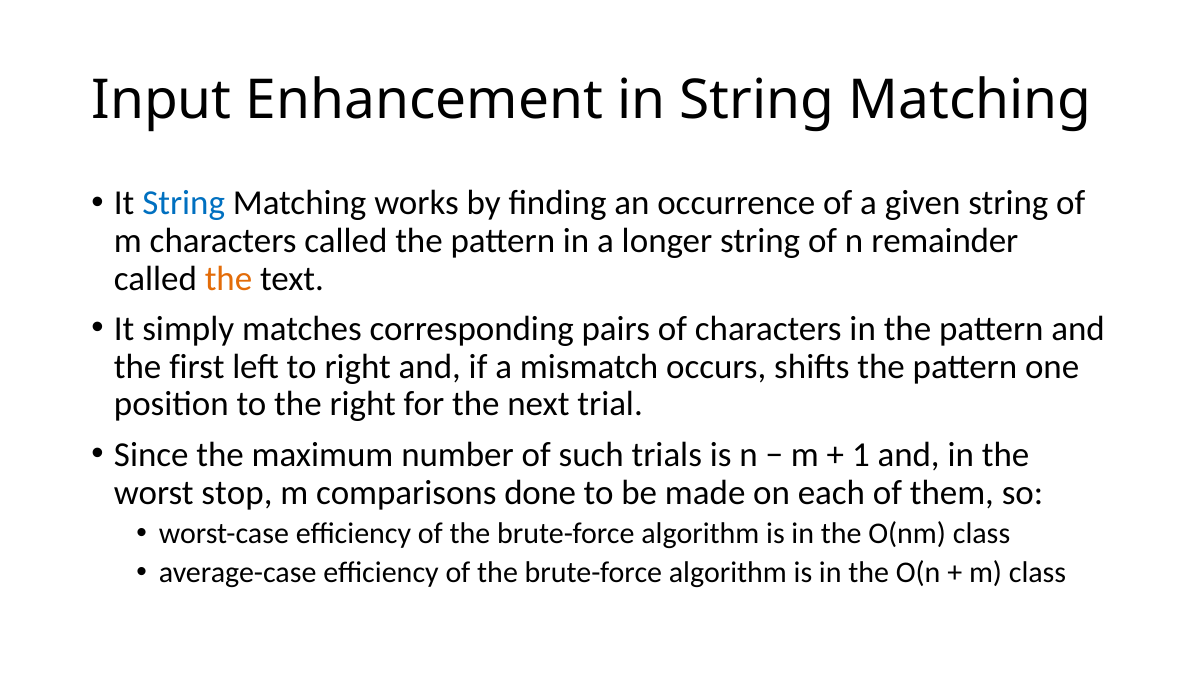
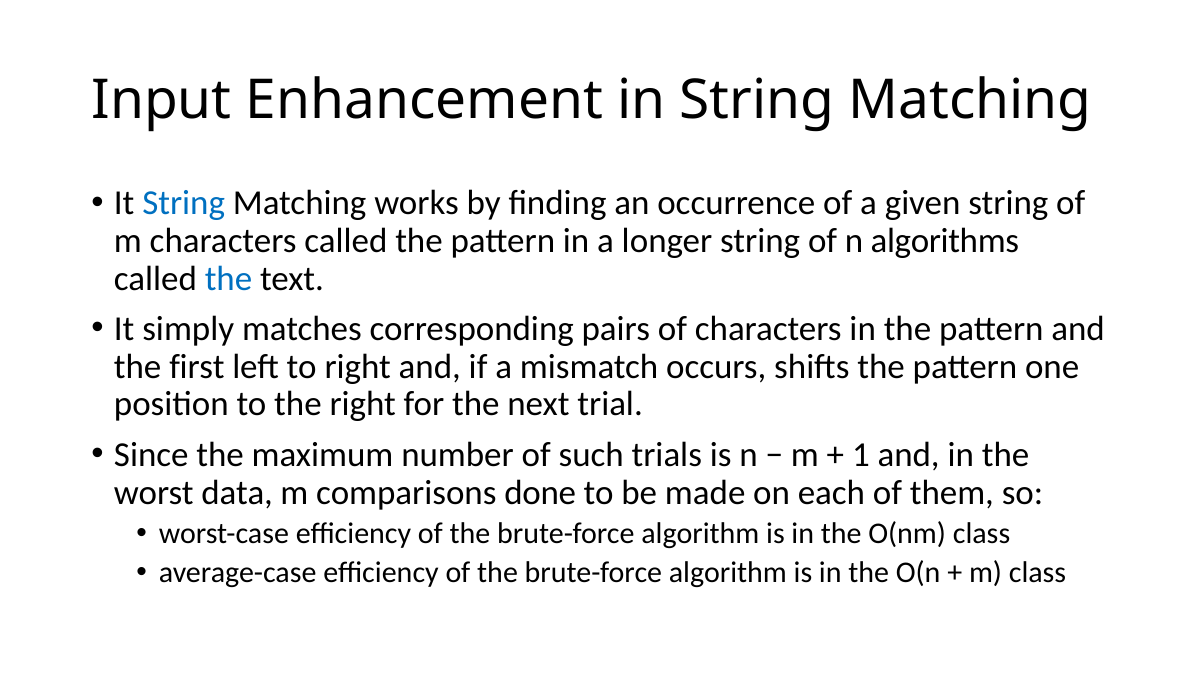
remainder: remainder -> algorithms (945, 241)
the colour: orange -> blue (228, 278)
stop: stop -> data (237, 493)
